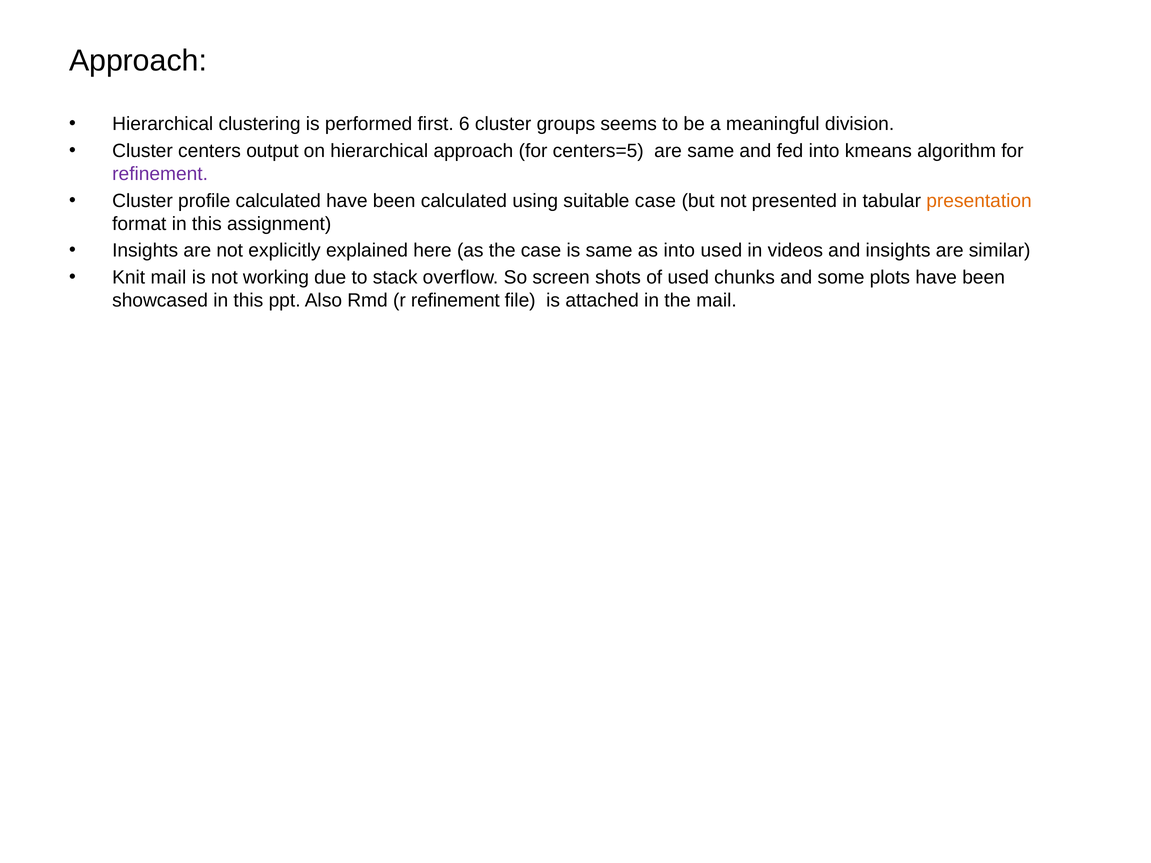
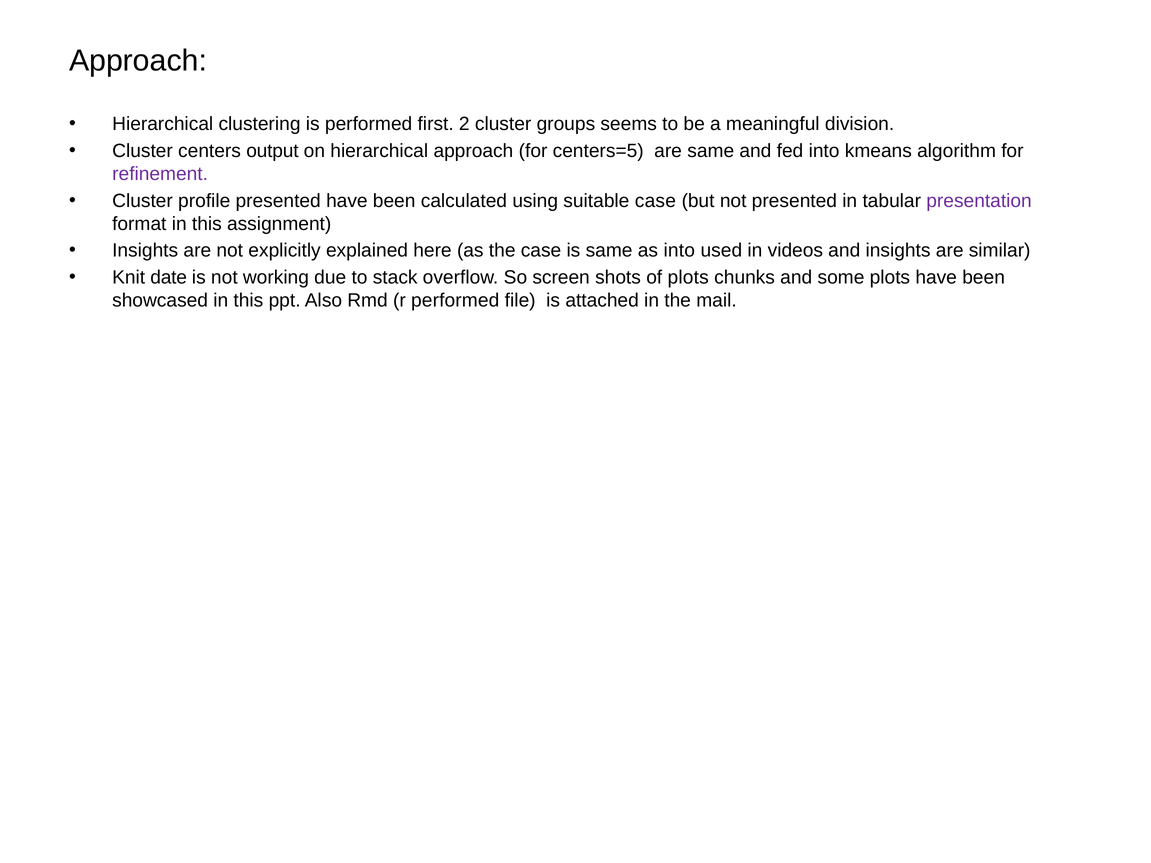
6: 6 -> 2 (464, 124)
profile calculated: calculated -> presented (278, 201)
presentation colour: orange -> purple (979, 201)
Knit mail: mail -> date (169, 278)
of used: used -> plots (688, 278)
r refinement: refinement -> performed (455, 301)
